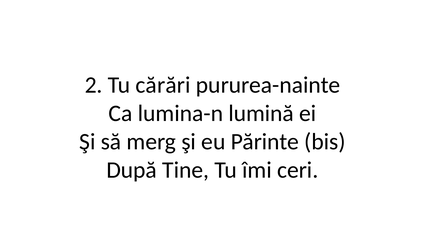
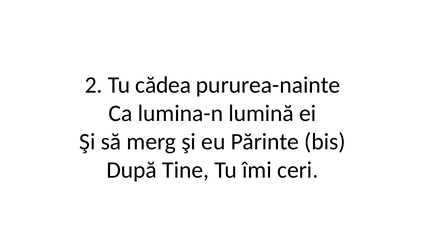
cărări: cărări -> cădea (163, 85)
